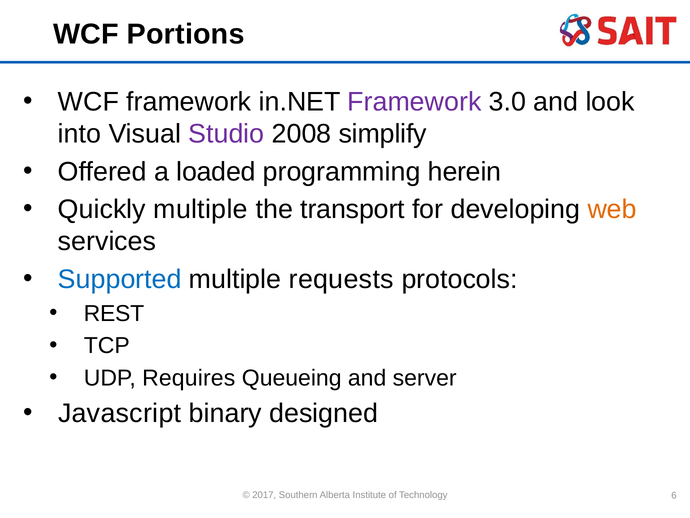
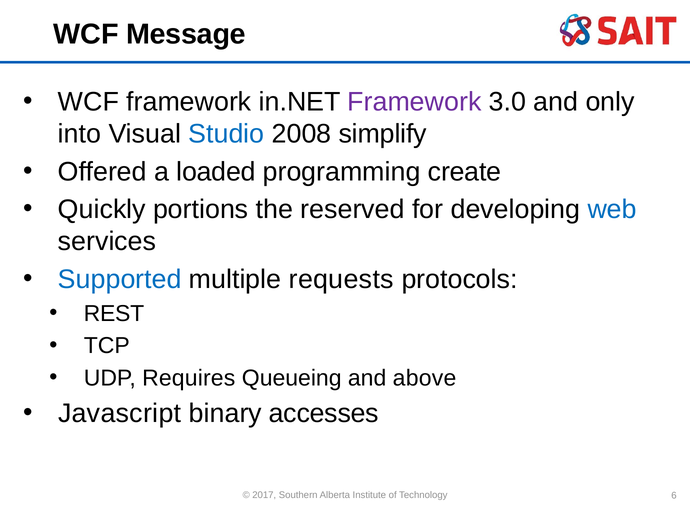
Portions: Portions -> Message (186, 34)
look: look -> only (610, 102)
Studio colour: purple -> blue (226, 134)
herein: herein -> create (465, 172)
Quickly multiple: multiple -> portions (201, 209)
transport: transport -> reserved (353, 209)
web colour: orange -> blue (612, 209)
server: server -> above (425, 378)
designed: designed -> accesses (324, 413)
